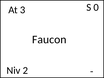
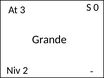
Faucon: Faucon -> Grande (49, 39)
